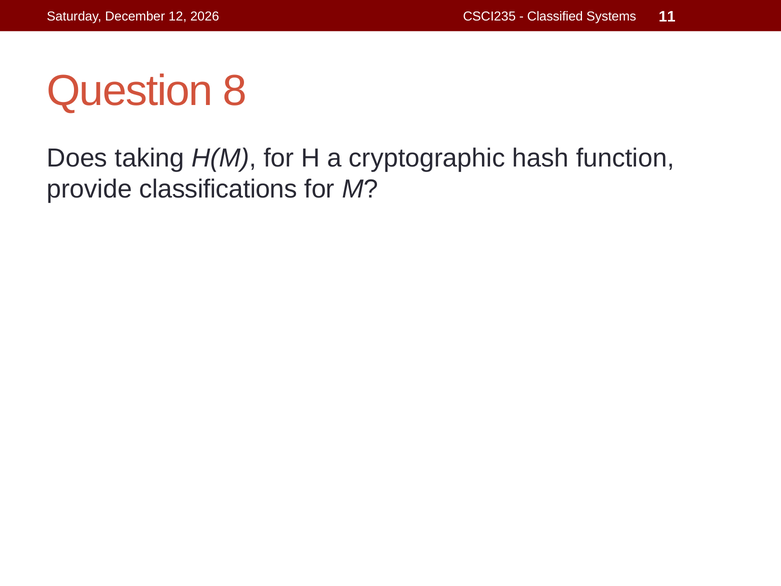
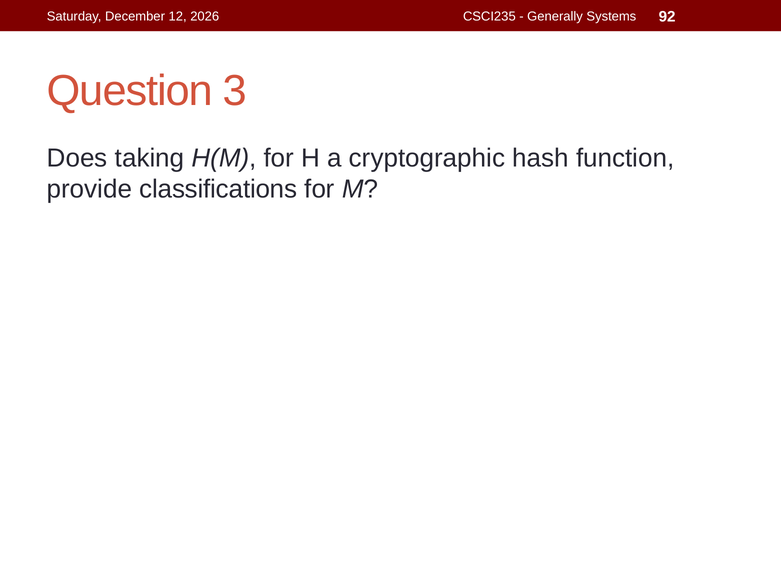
Classified: Classified -> Generally (555, 16)
11: 11 -> 92 (667, 17)
8: 8 -> 3 (235, 91)
